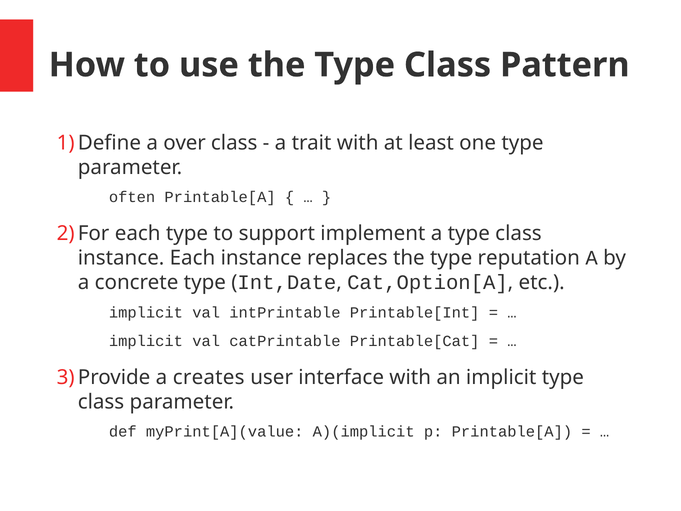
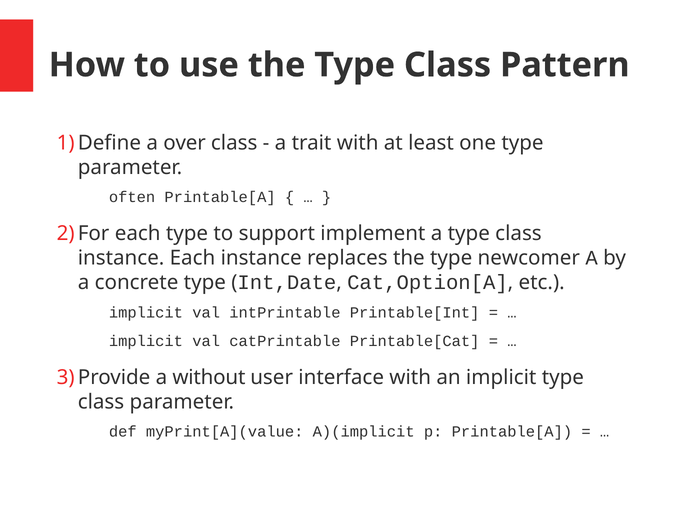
reputation: reputation -> newcomer (529, 258)
creates: creates -> without (209, 377)
